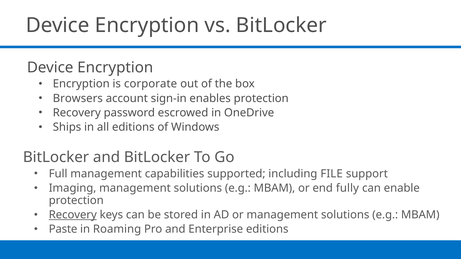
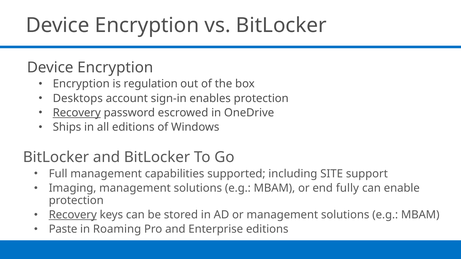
corporate: corporate -> regulation (151, 84)
Browsers: Browsers -> Desktops (78, 98)
Recovery underline: none -> present (77, 113)
FILE: FILE -> SITE (332, 174)
